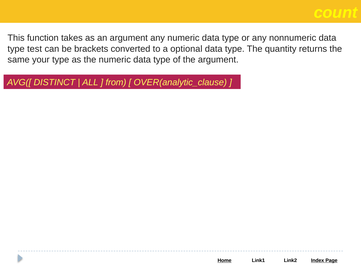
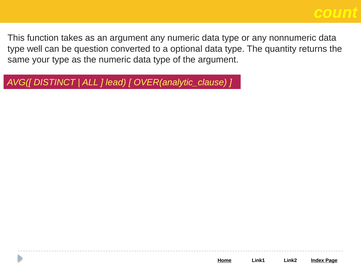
test: test -> well (35, 49)
brackets: brackets -> question (91, 49)
from: from -> lead (116, 82)
